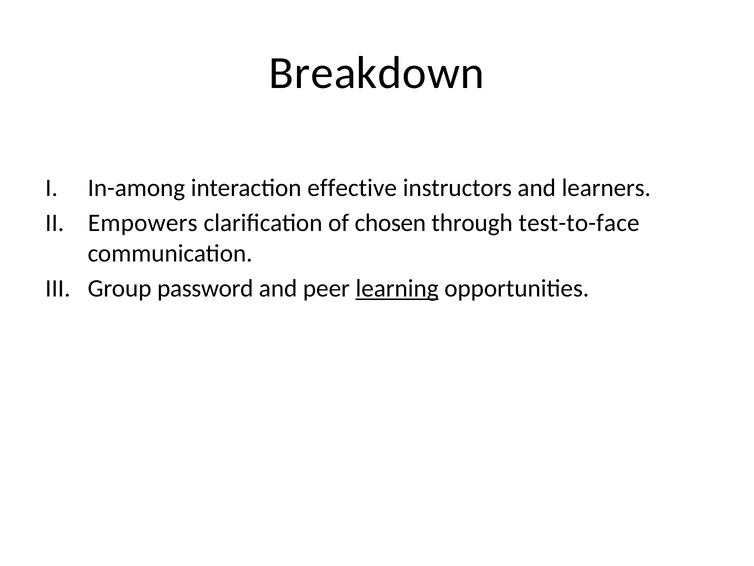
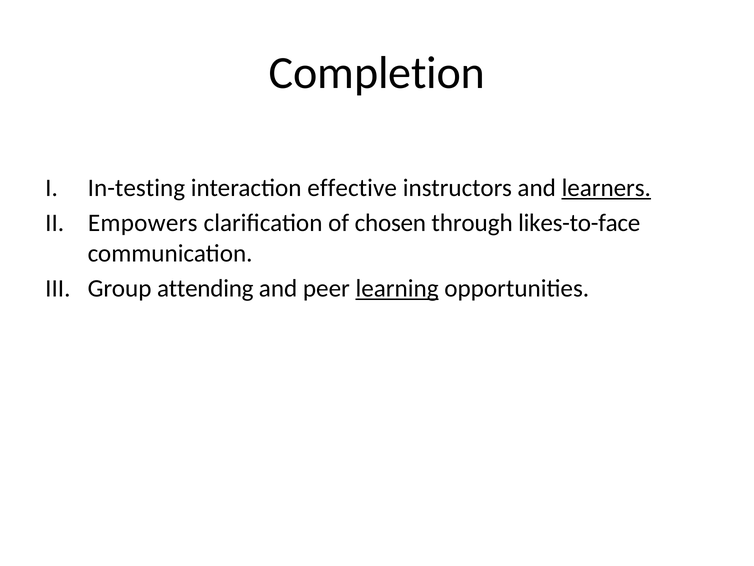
Breakdown: Breakdown -> Completion (377, 73)
In-among: In-among -> In-testing (136, 188)
learners underline: none -> present (606, 188)
test-to-face: test-to-face -> likes-to-face (579, 223)
password: password -> attending (205, 288)
